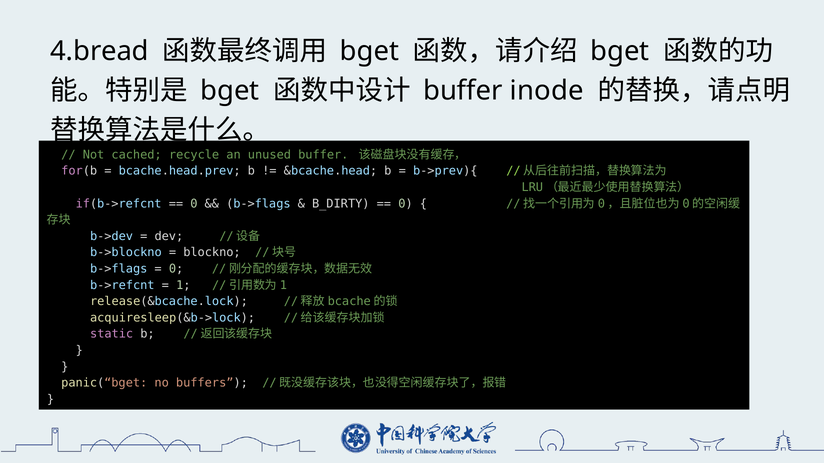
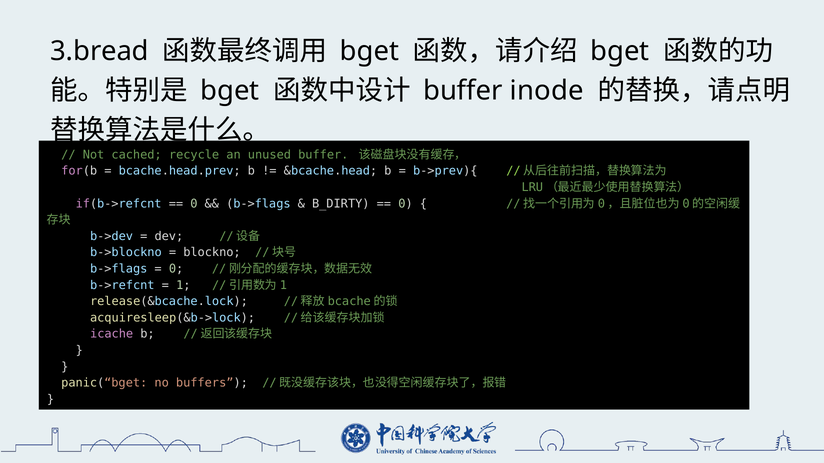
4.bread: 4.bread -> 3.bread (100, 51)
static: static -> icache (112, 334)
